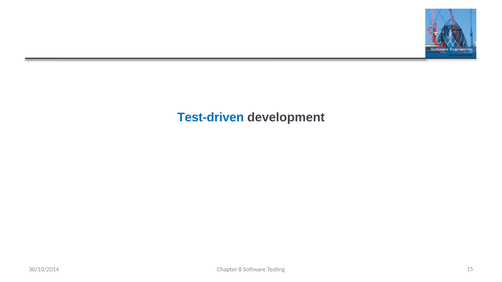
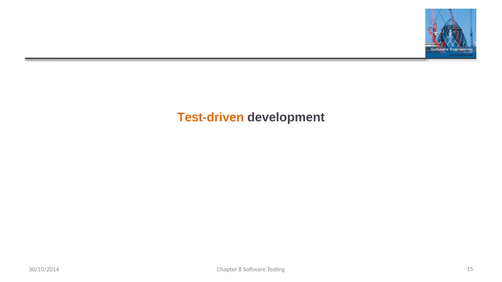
Test-driven colour: blue -> orange (211, 118)
